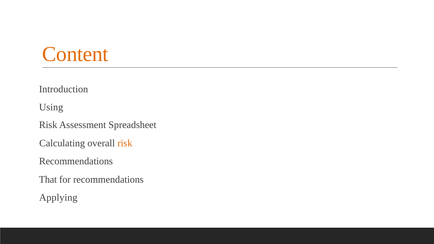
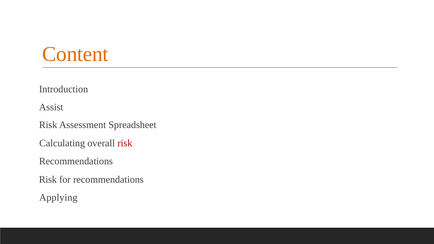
Using: Using -> Assist (51, 107)
risk colour: orange -> red (125, 143)
That: That -> Risk (48, 180)
